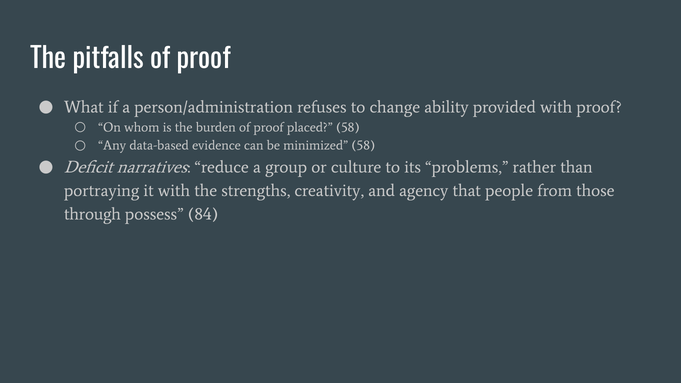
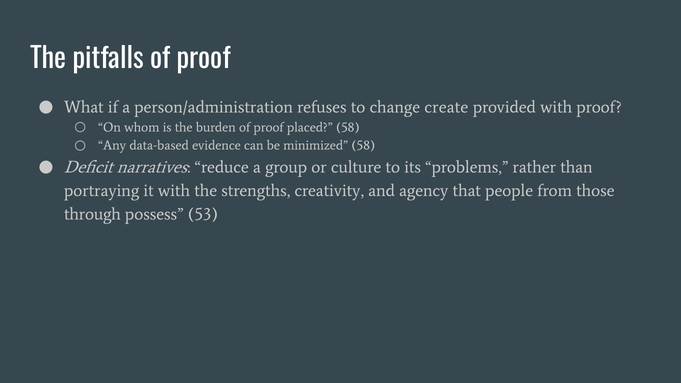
ability: ability -> create (446, 107)
84: 84 -> 53 (203, 214)
